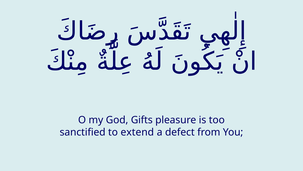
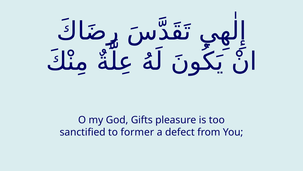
extend: extend -> former (137, 132)
